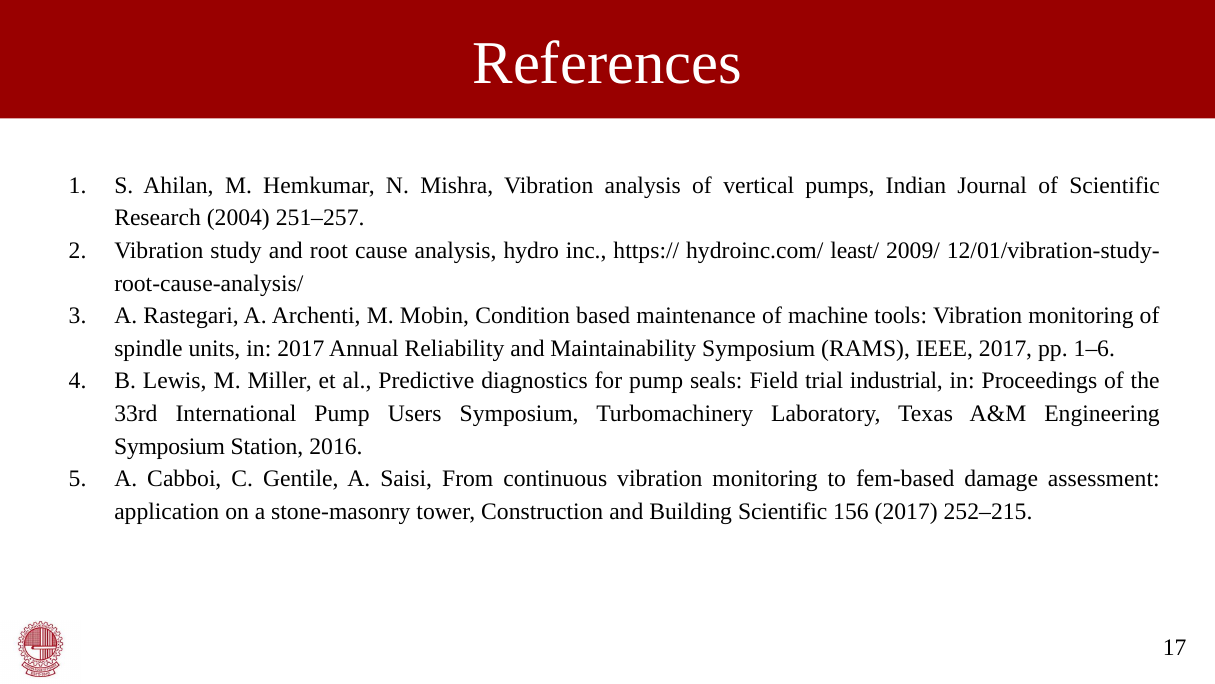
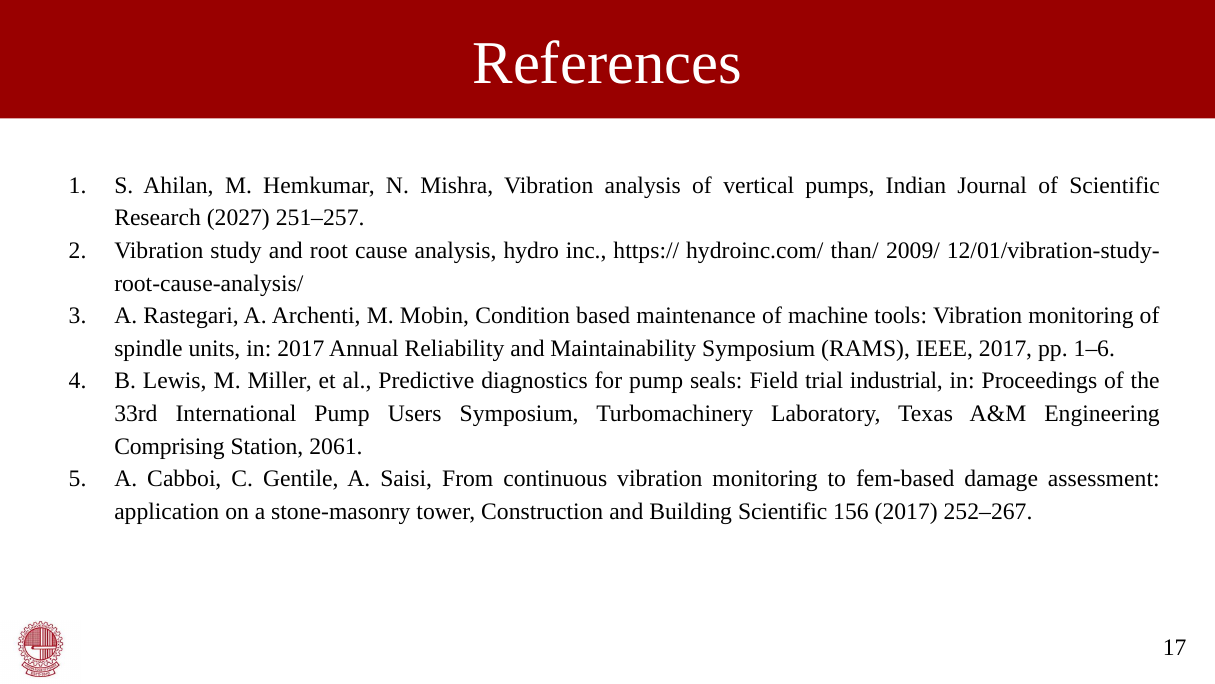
2004: 2004 -> 2027 (238, 218)
least/: least/ -> than/ (855, 250)
Symposium: Symposium -> Comprising (170, 446)
2016: 2016 -> 2061 (336, 446)
252–215: 252–215 -> 252–267 (988, 511)
